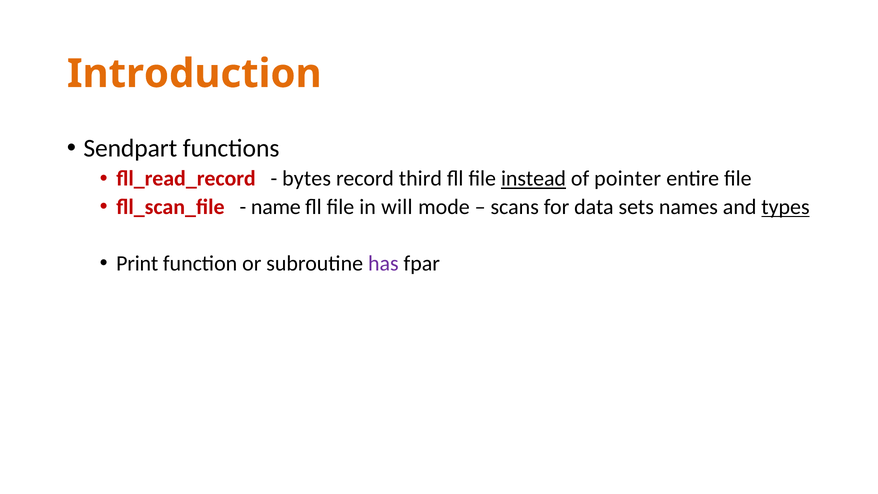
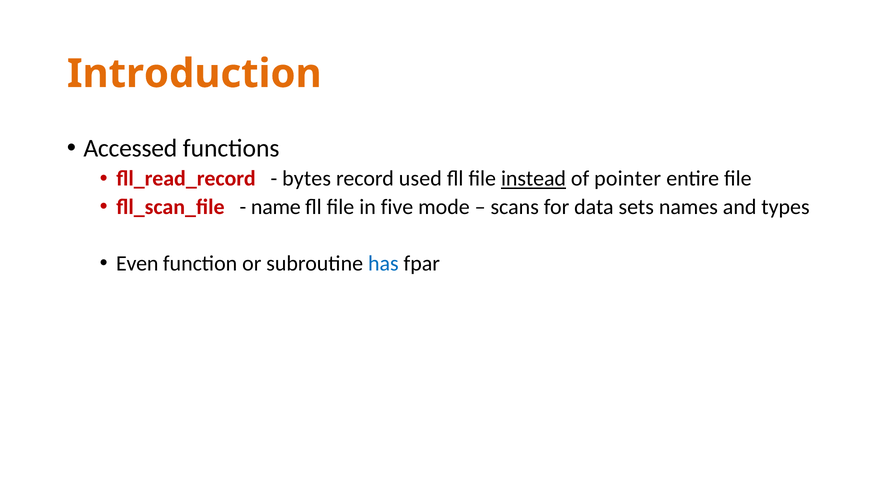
Sendpart: Sendpart -> Accessed (130, 148)
third: third -> used (420, 179)
will: will -> five (397, 207)
types underline: present -> none (785, 207)
Print: Print -> Even (137, 263)
has colour: purple -> blue (383, 263)
